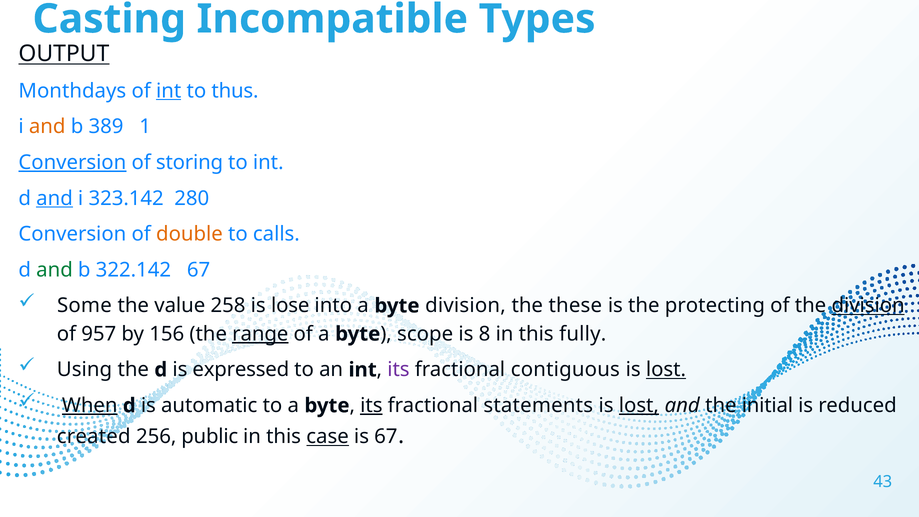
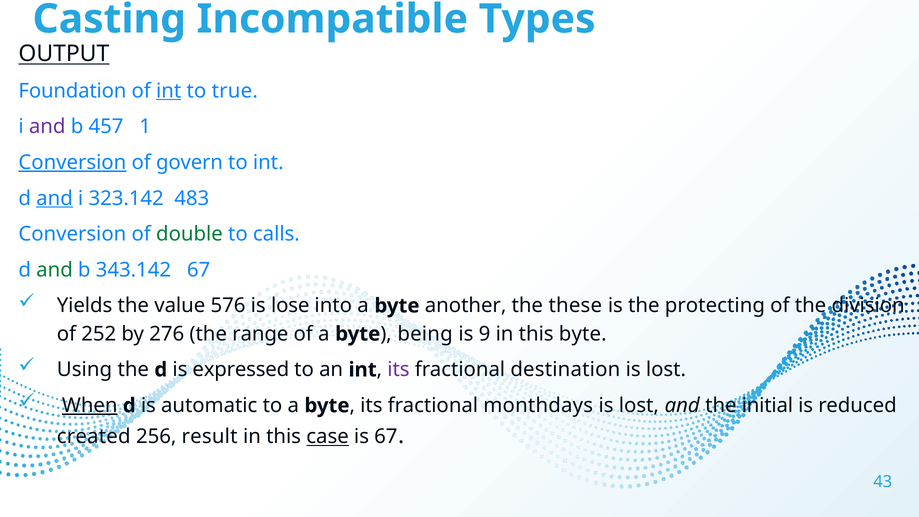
Monthdays: Monthdays -> Foundation (72, 91)
thus: thus -> true (235, 91)
and colour: orange -> purple (47, 127)
389: 389 -> 457 (106, 127)
storing: storing -> govern (190, 162)
280: 280 -> 483 (192, 198)
double colour: orange -> green (189, 234)
322.142: 322.142 -> 343.142 (133, 270)
Some: Some -> Yields (85, 306)
258: 258 -> 576 (228, 306)
byte division: division -> another (466, 306)
division underline: present -> none (868, 306)
957: 957 -> 252 (99, 334)
156: 156 -> 276 (167, 334)
range underline: present -> none (260, 334)
scope: scope -> being (425, 334)
8: 8 -> 9 (485, 334)
this fully: fully -> byte (583, 334)
contiguous: contiguous -> destination (565, 370)
lost underline: present -> none (666, 370)
its underline: present -> none (371, 406)
statements: statements -> monthdays (538, 406)
lost underline: present -> none (639, 406)
public: public -> result (210, 437)
